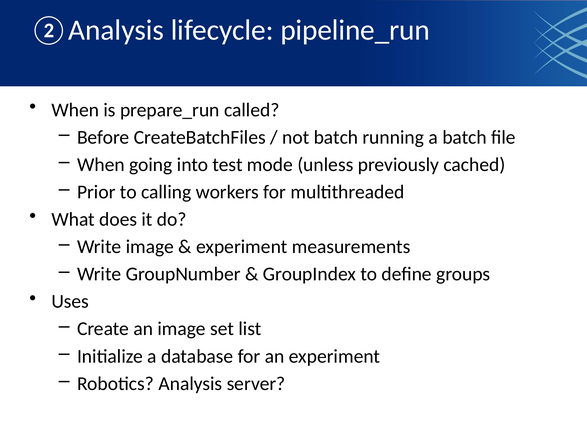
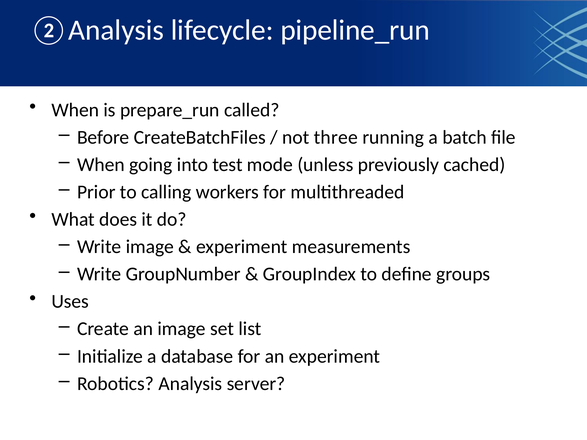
not batch: batch -> three (336, 137)
